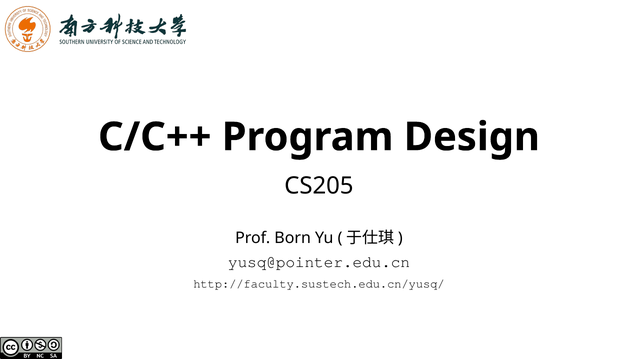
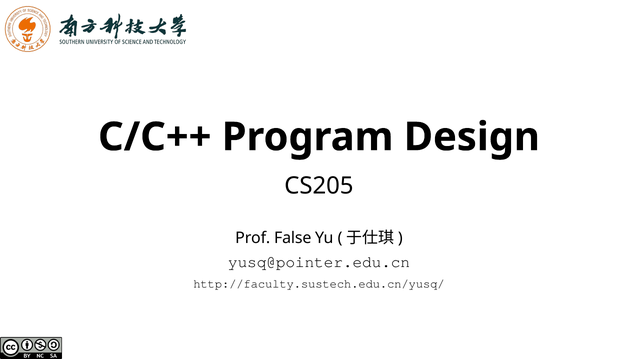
Born: Born -> False (293, 238)
